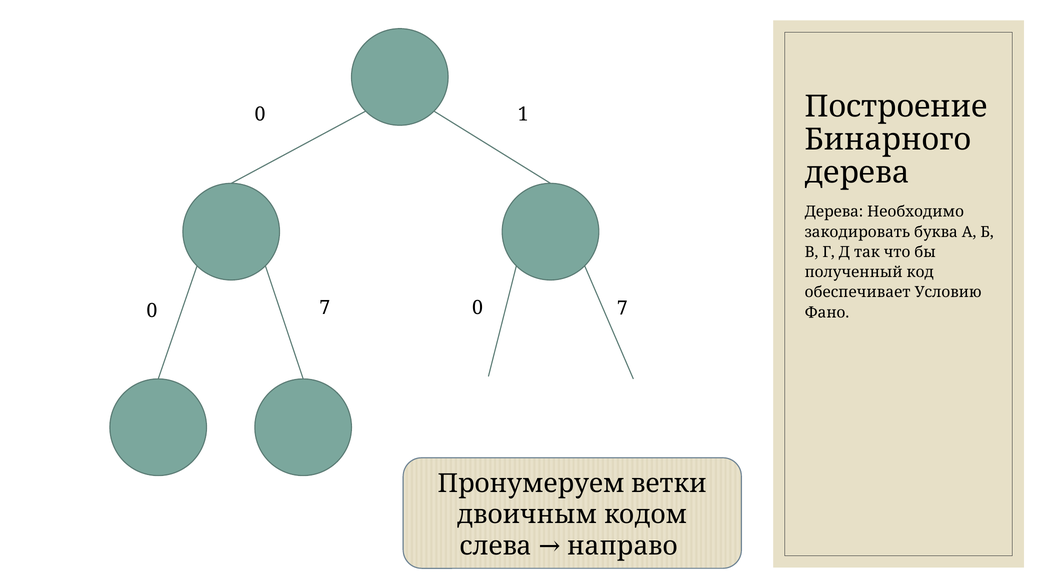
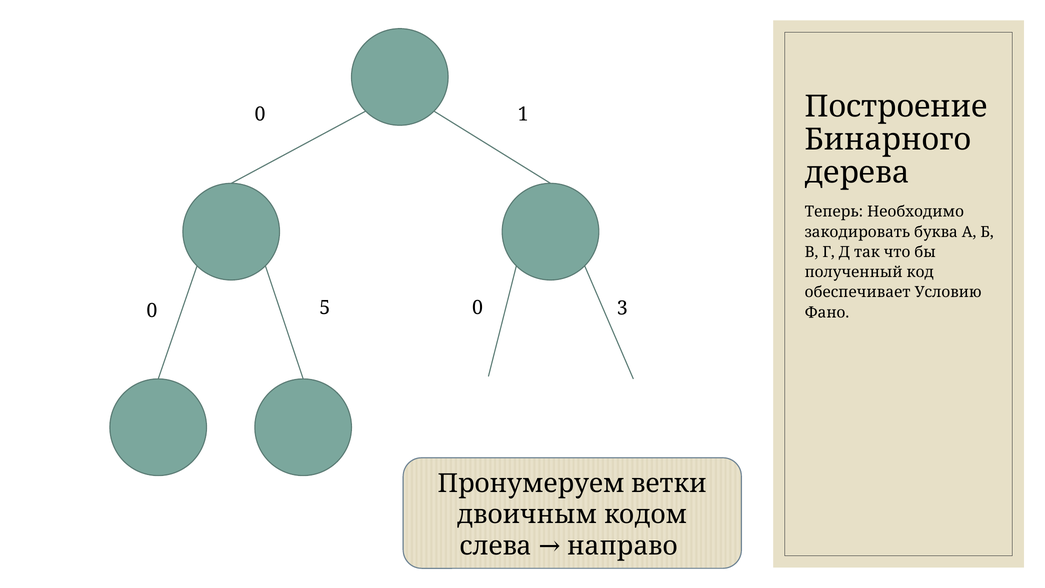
Дерева: Дерева -> Теперь (834, 212)
7: 7 -> 3 (622, 308)
7: 7 -> 5 (325, 308)
